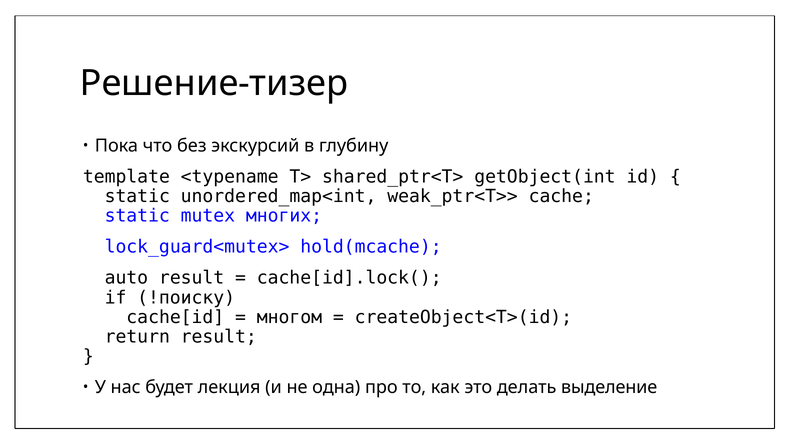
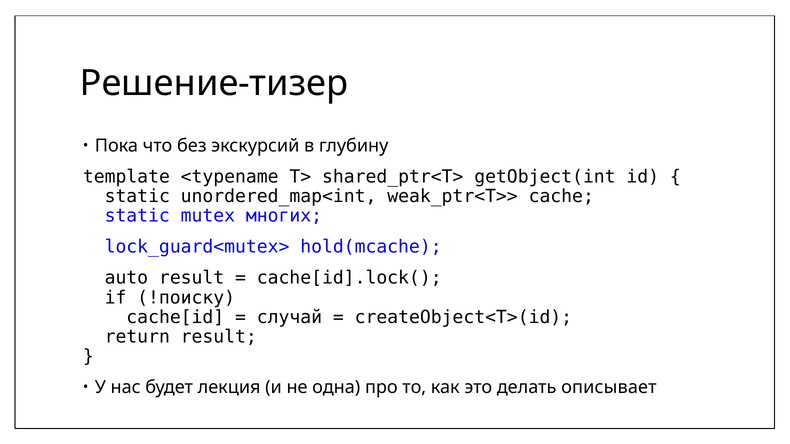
многом: многом -> случай (289, 317)
выделение: выделение -> описывает (609, 387)
